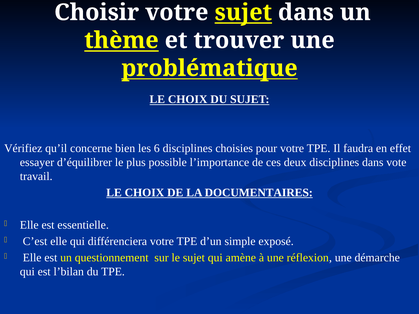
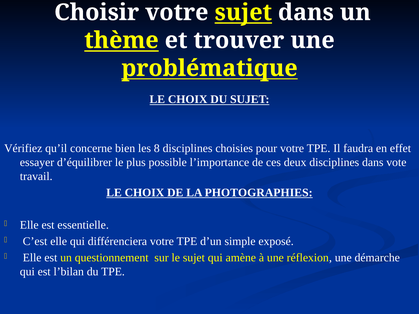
6: 6 -> 8 (157, 148)
DOCUMENTAIRES: DOCUMENTAIRES -> PHOTOGRAPHIES (259, 193)
